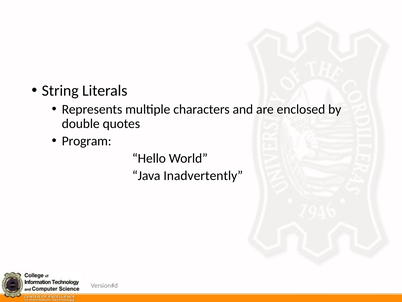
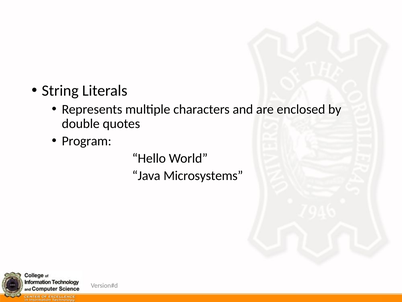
Inadvertently: Inadvertently -> Microsystems (203, 175)
